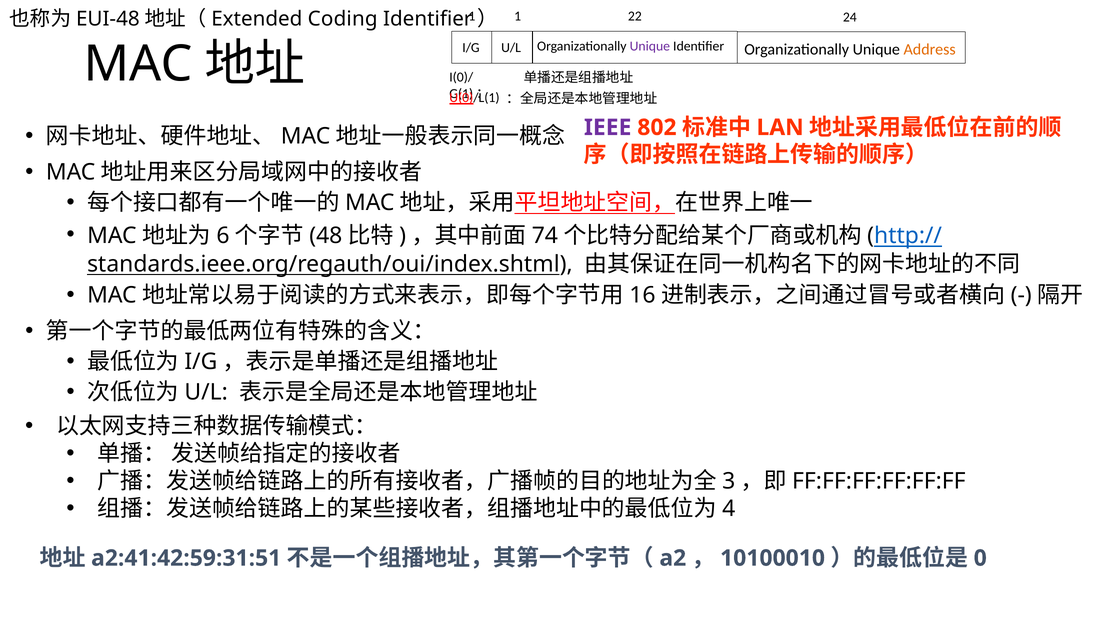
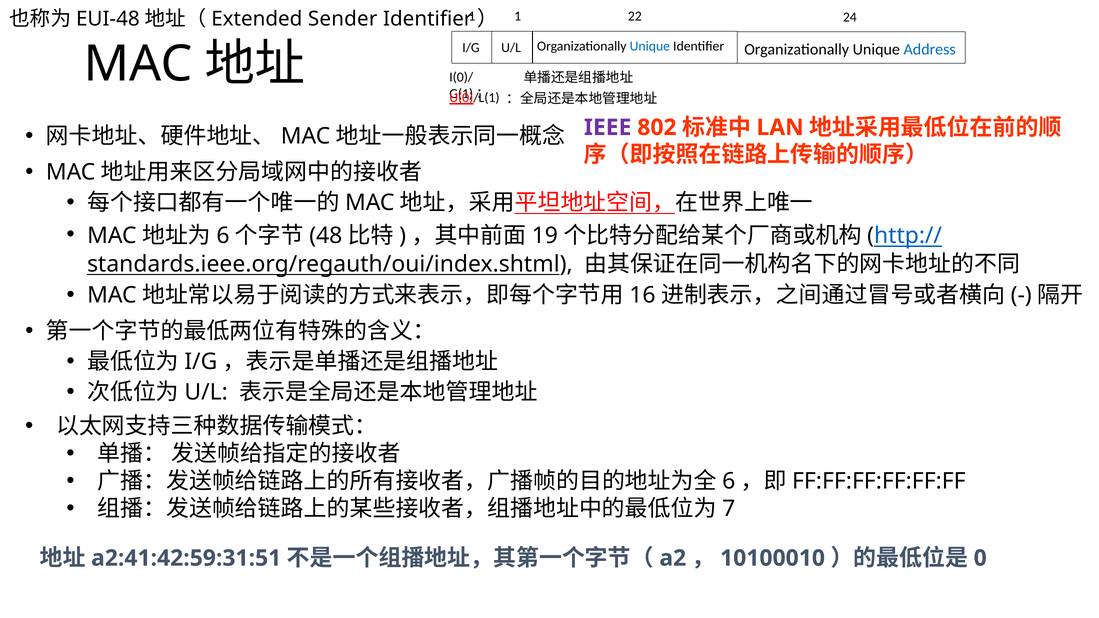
Coding: Coding -> Sender (343, 19)
Unique colour: purple -> blue (650, 46)
Address colour: orange -> blue (930, 49)
74: 74 -> 19 (545, 236)
3: 3 -> 6 (729, 481)
4: 4 -> 7 (729, 509)
